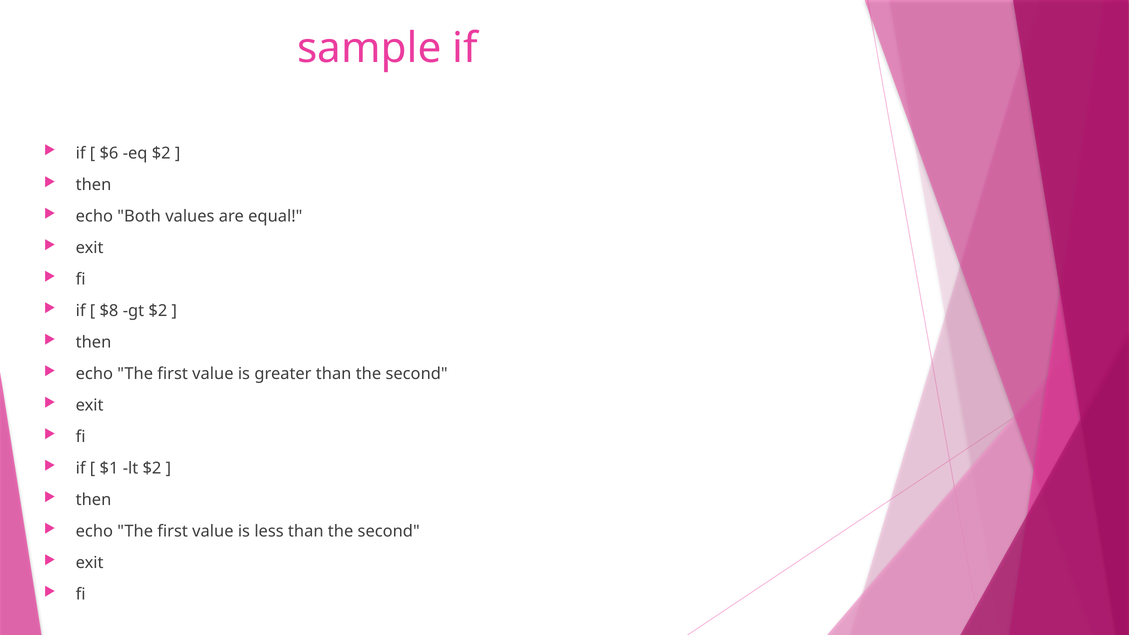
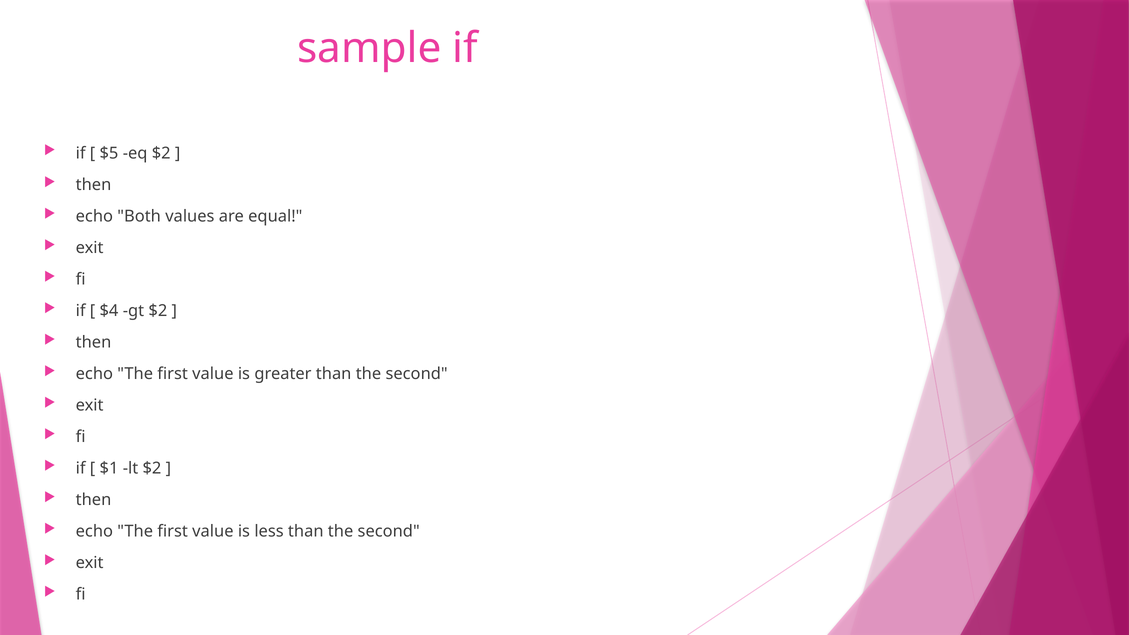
$6: $6 -> $5 (109, 153)
$8: $8 -> $4 (109, 311)
